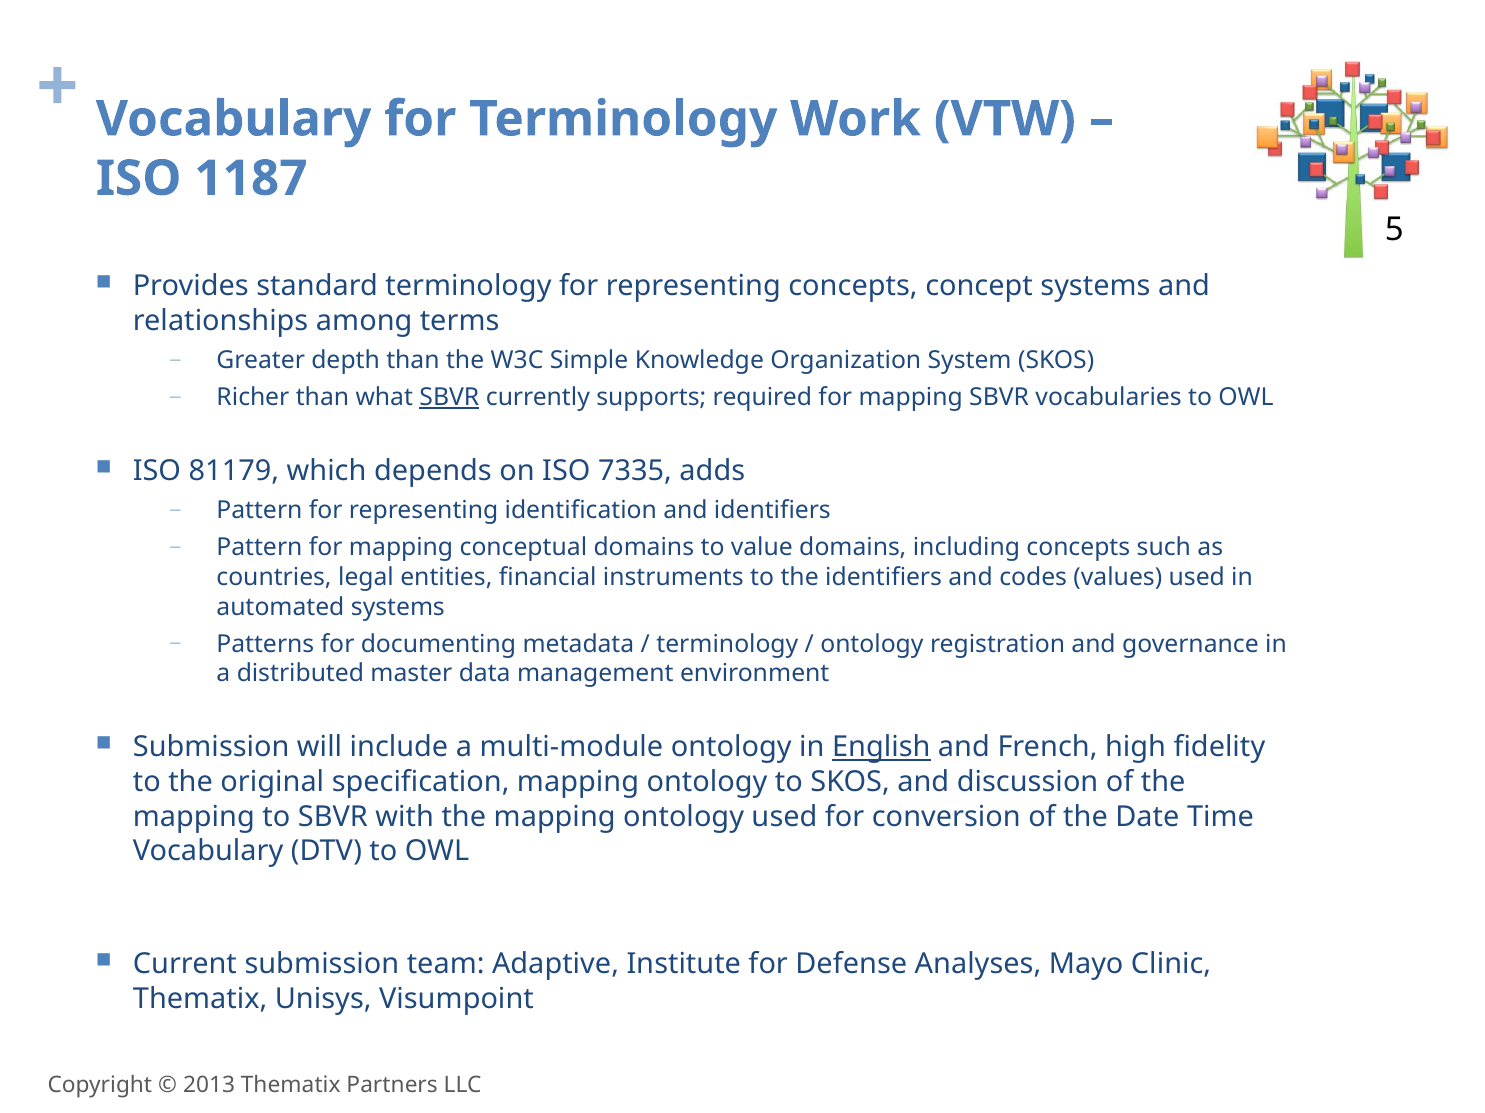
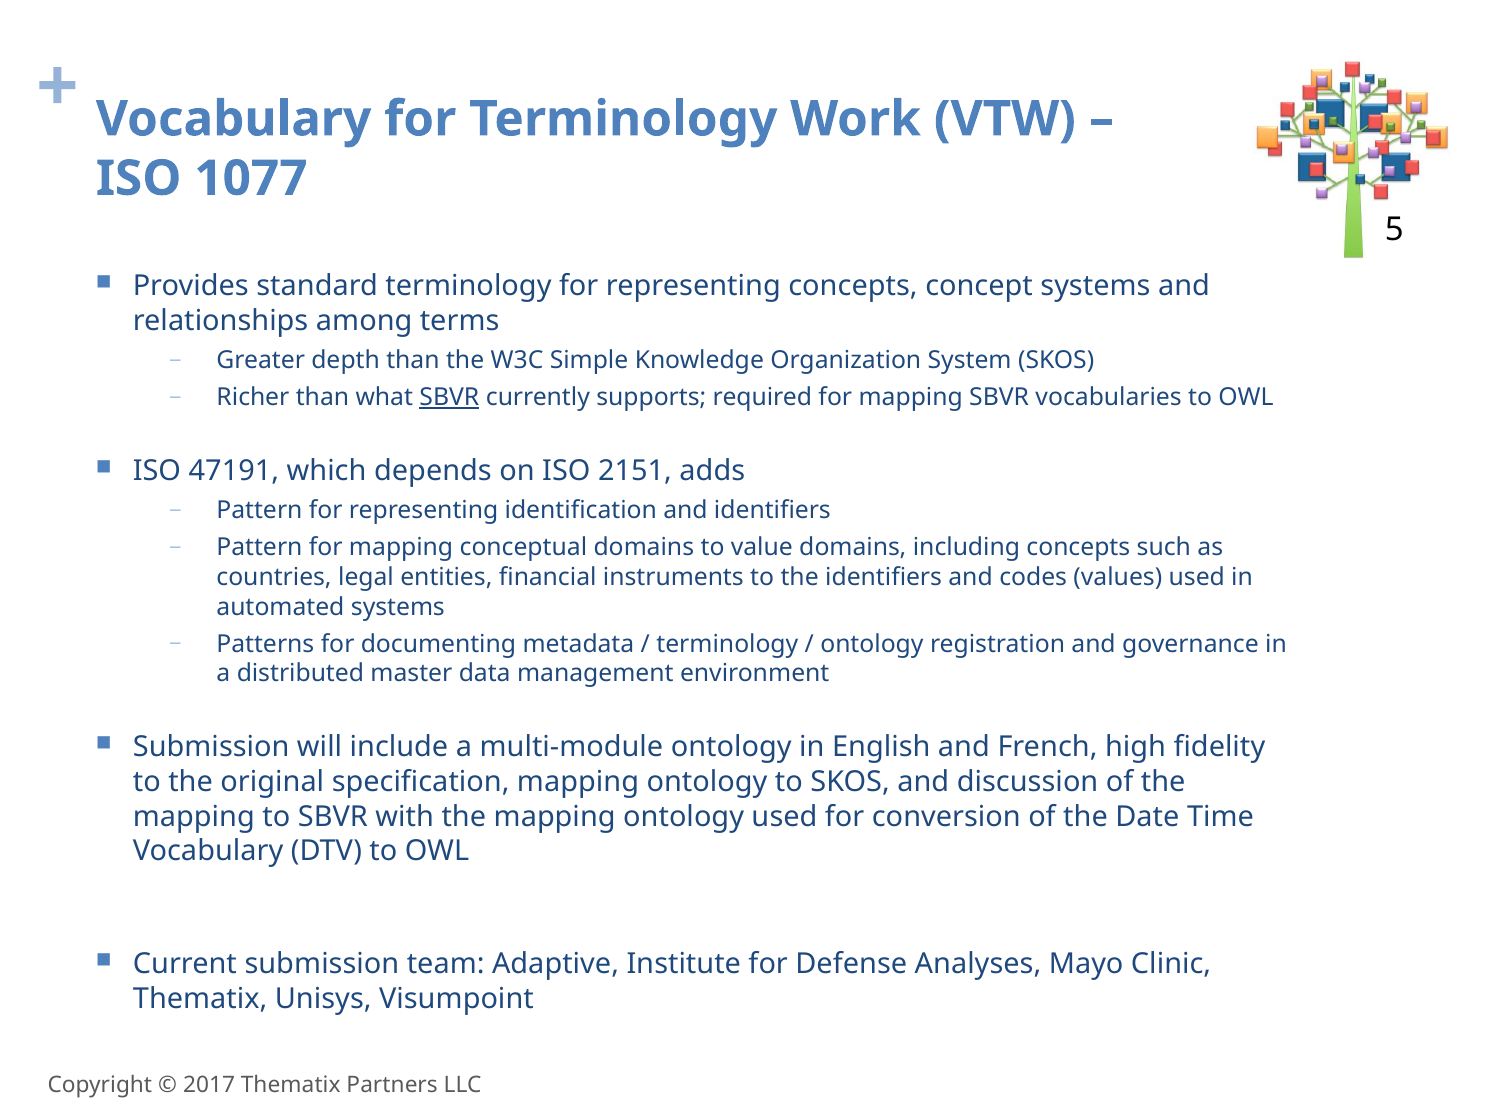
1187: 1187 -> 1077 (251, 179)
81179: 81179 -> 47191 (234, 472)
7335: 7335 -> 2151 (635, 472)
English underline: present -> none (881, 748)
2013: 2013 -> 2017 (209, 1086)
